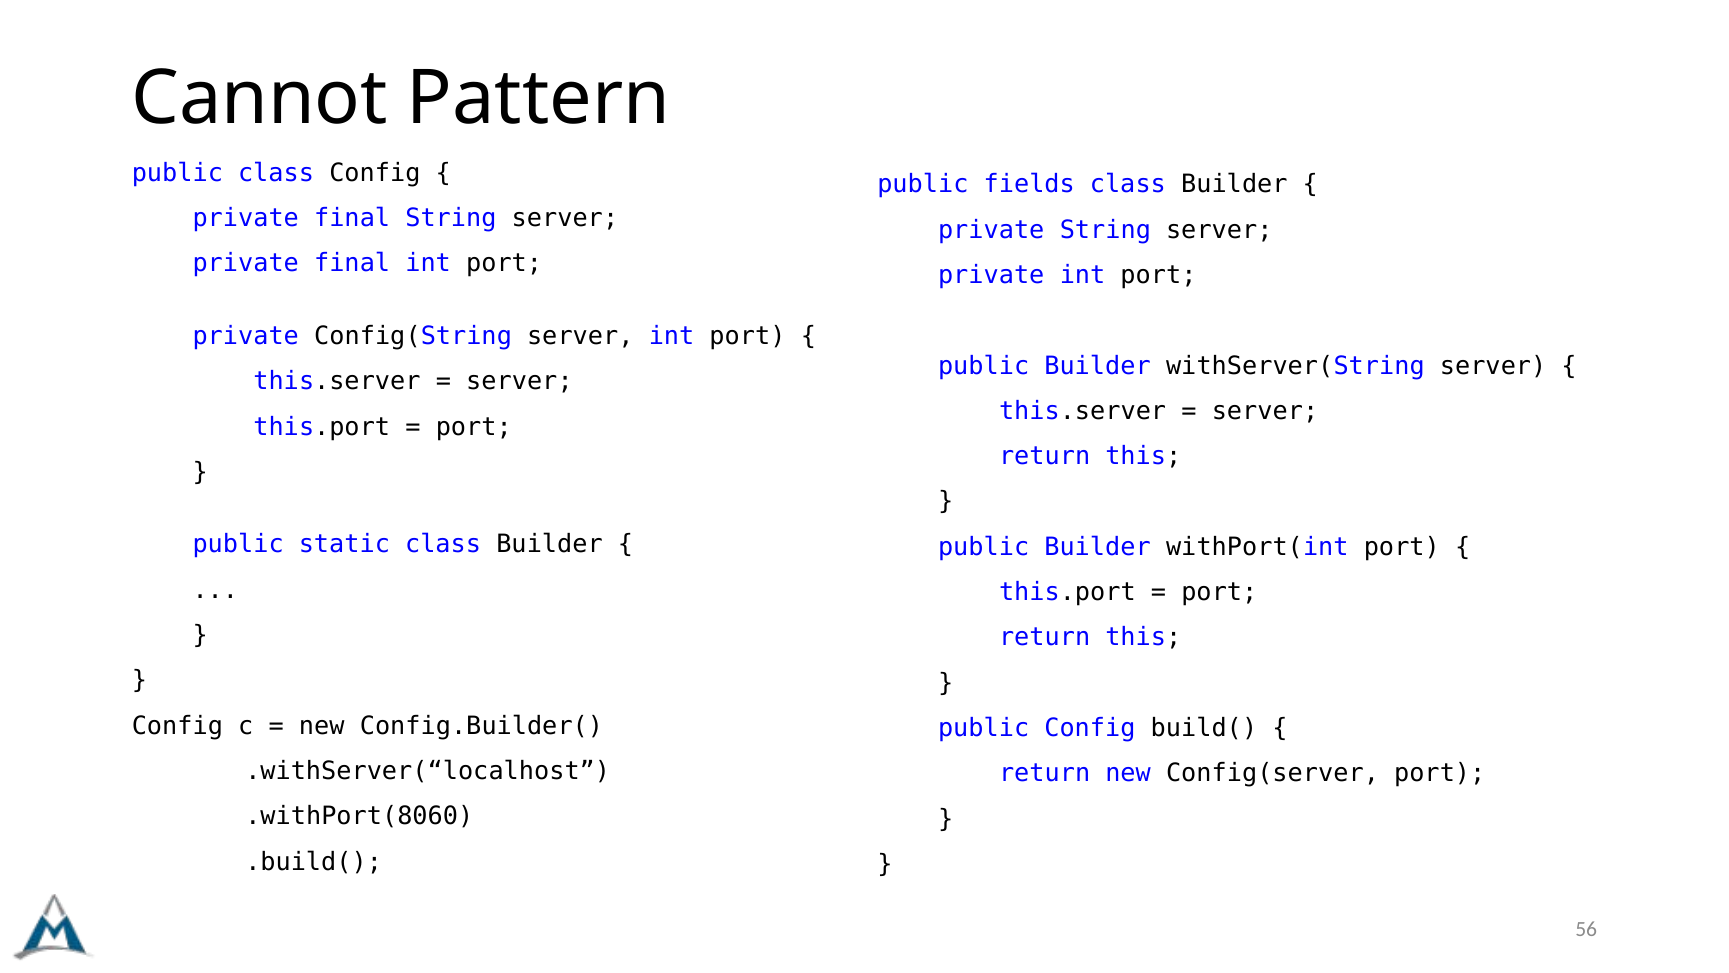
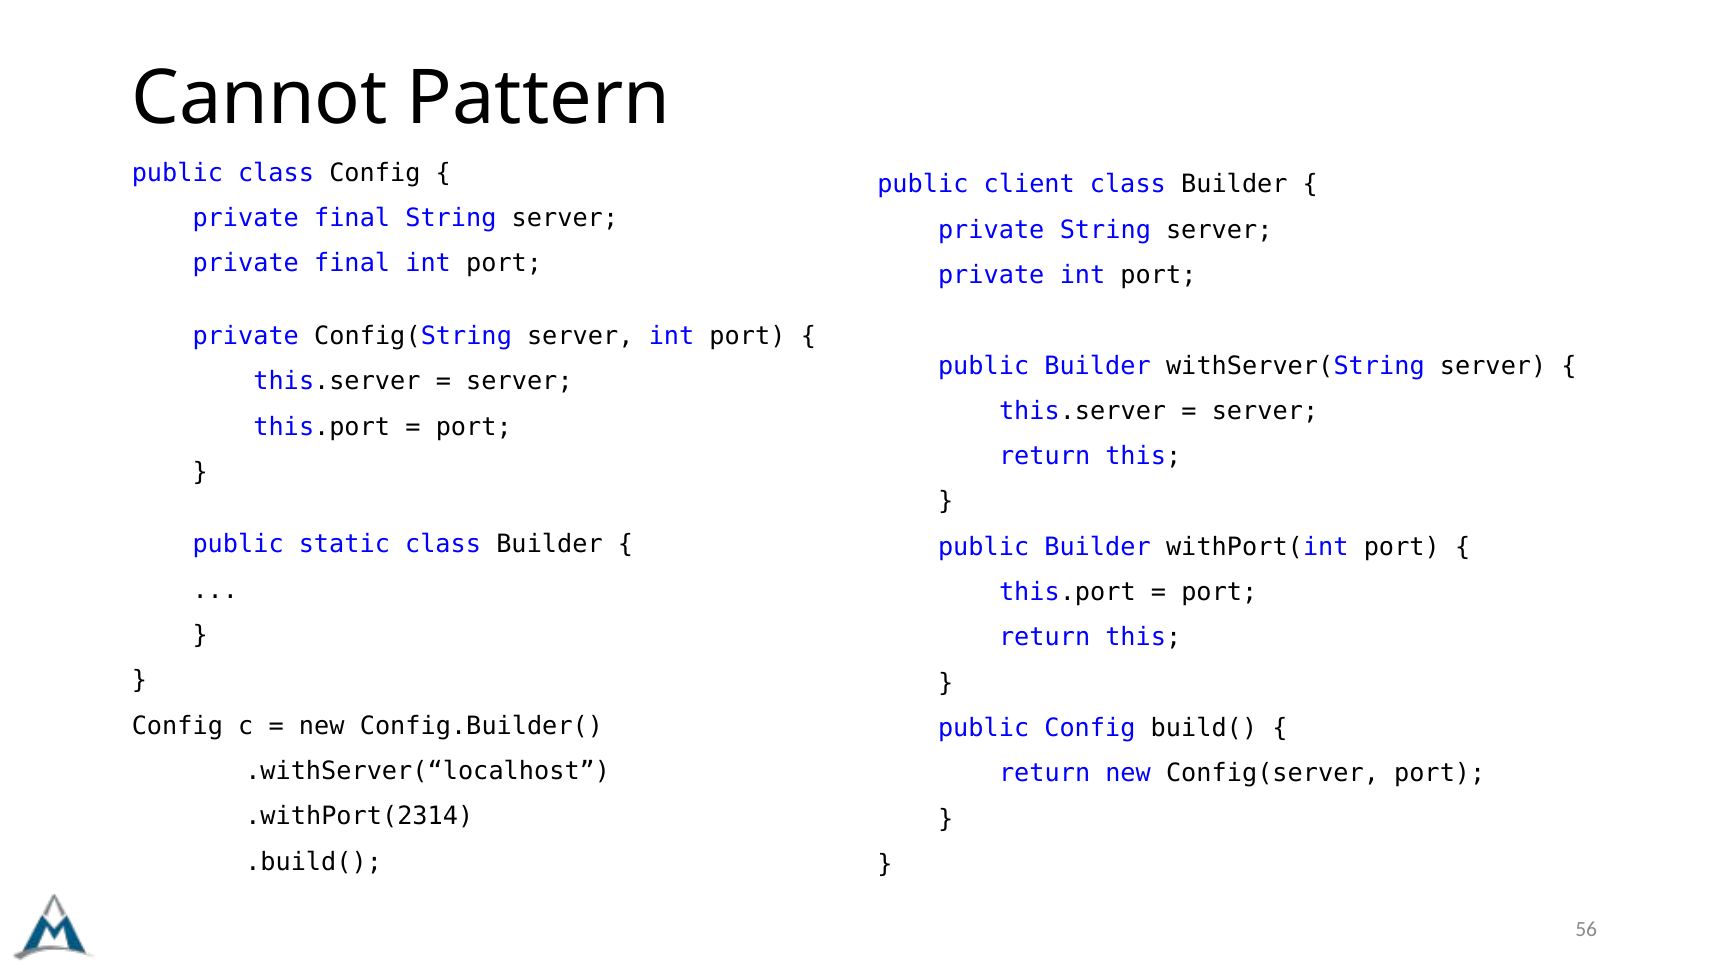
fields: fields -> client (1029, 184)
.withPort(8060: .withPort(8060 -> .withPort(2314 (359, 816)
